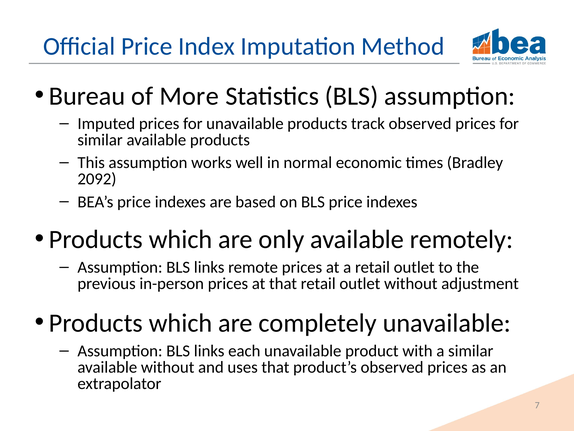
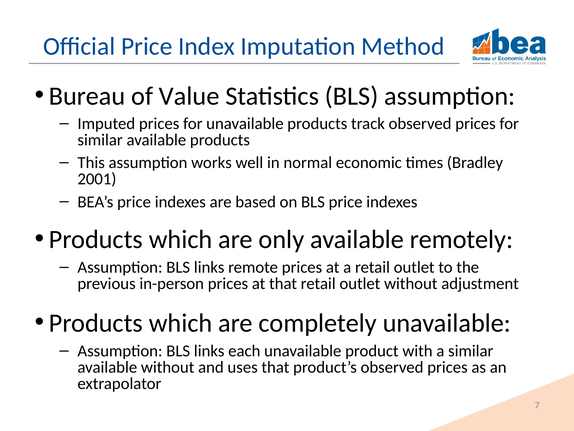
More: More -> Value (189, 96)
2092: 2092 -> 2001 (97, 179)
